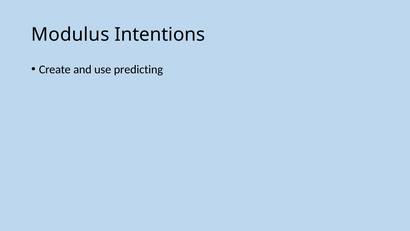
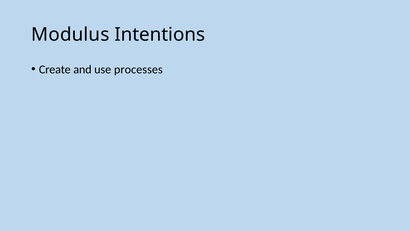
predicting: predicting -> processes (138, 69)
